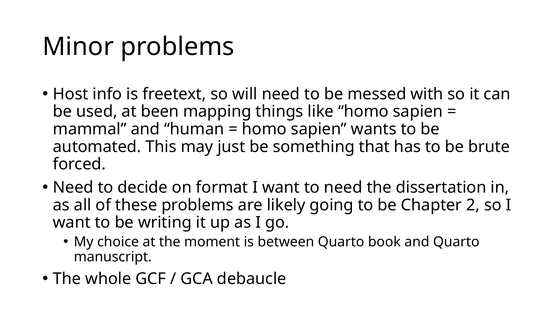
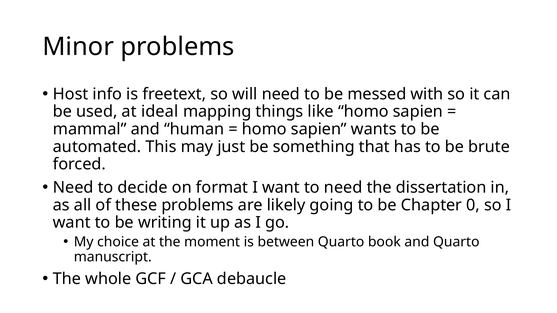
been: been -> ideal (160, 112)
2: 2 -> 0 (473, 205)
